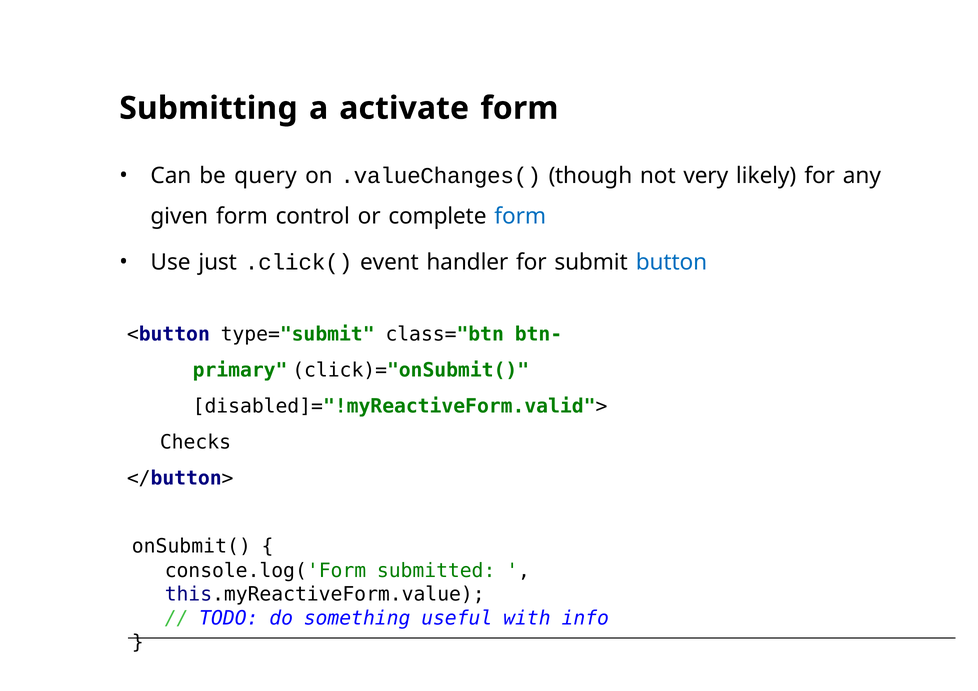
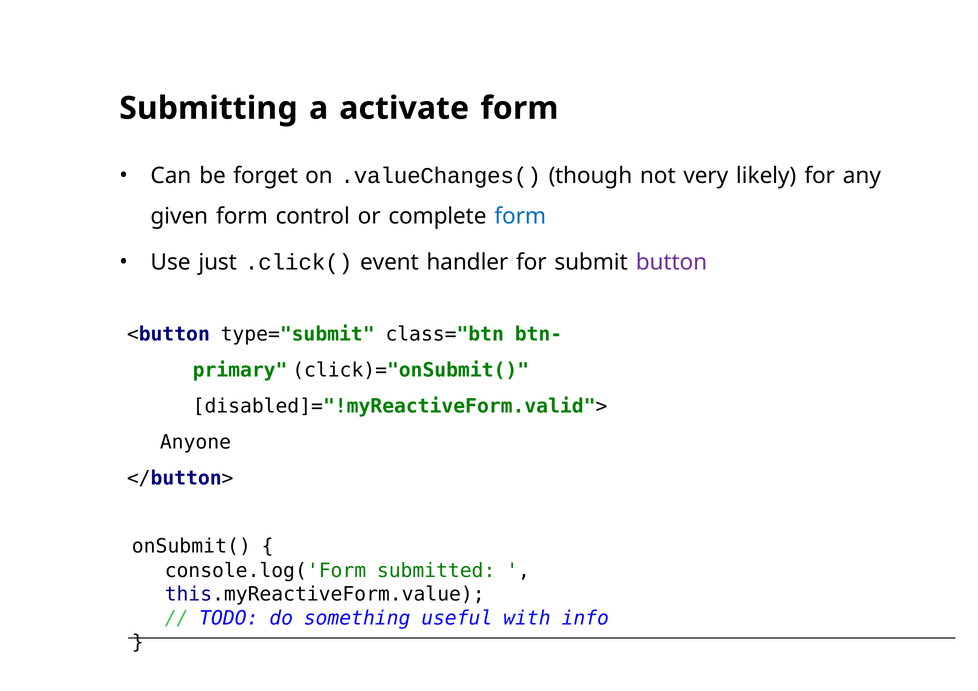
query: query -> forget (266, 176)
button colour: blue -> purple (671, 262)
Checks: Checks -> Anyone (195, 443)
